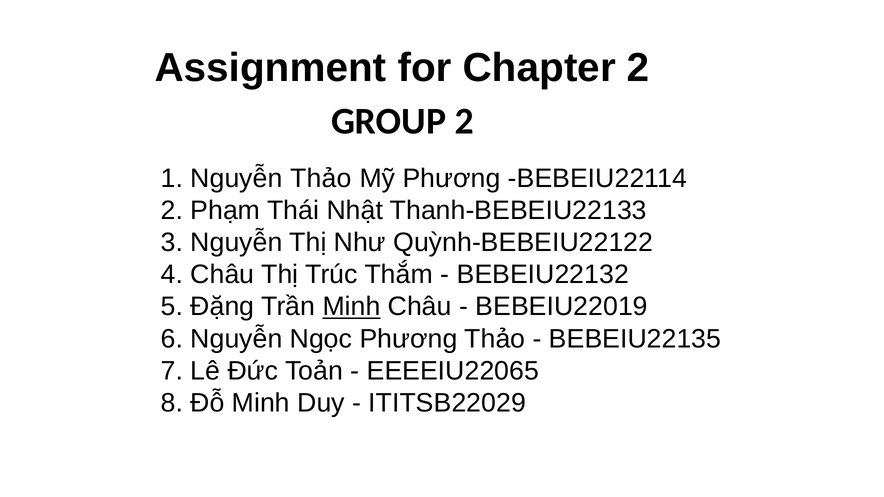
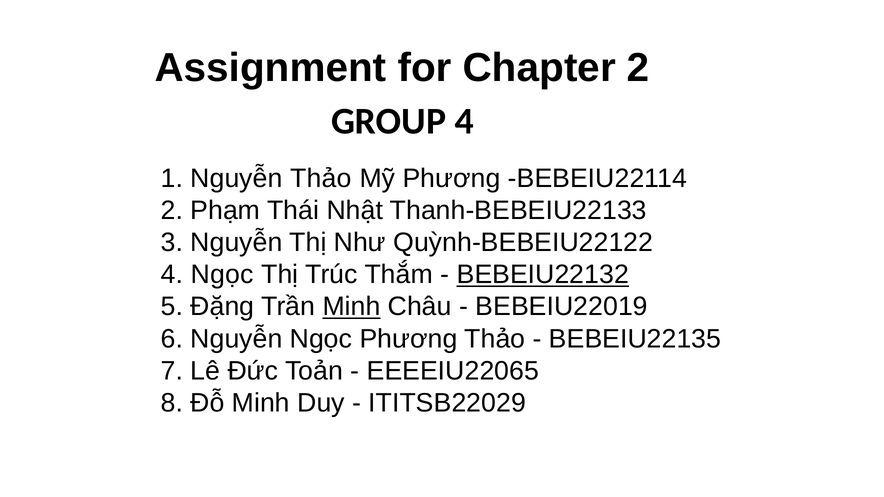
GROUP 2: 2 -> 4 (464, 121)
4 Châu: Châu -> Ngọc (222, 275)
BEBEIU22132 underline: none -> present (543, 275)
